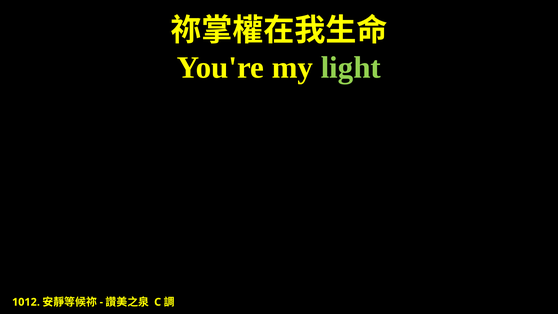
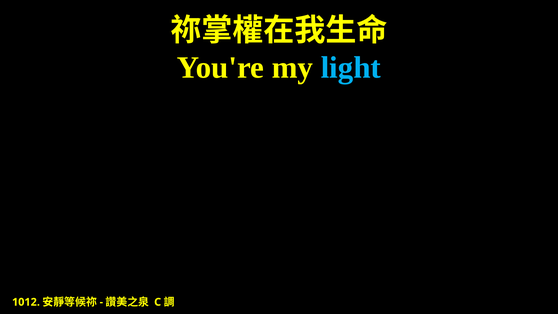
light colour: light green -> light blue (351, 68)
